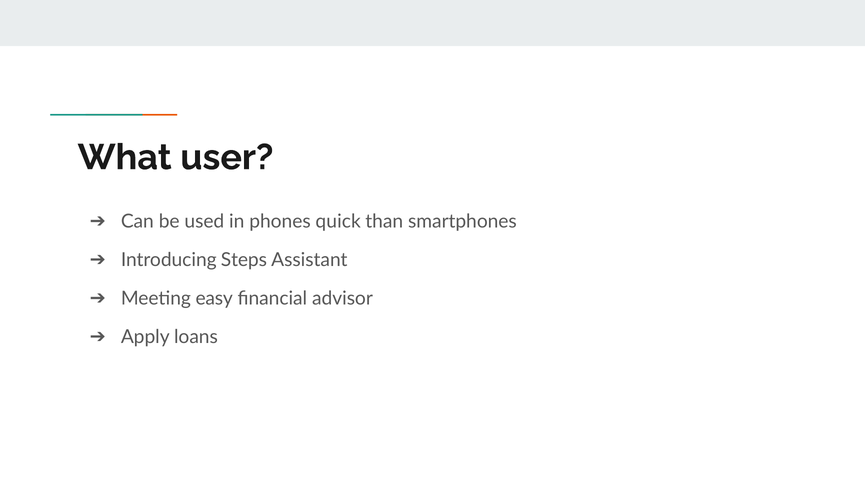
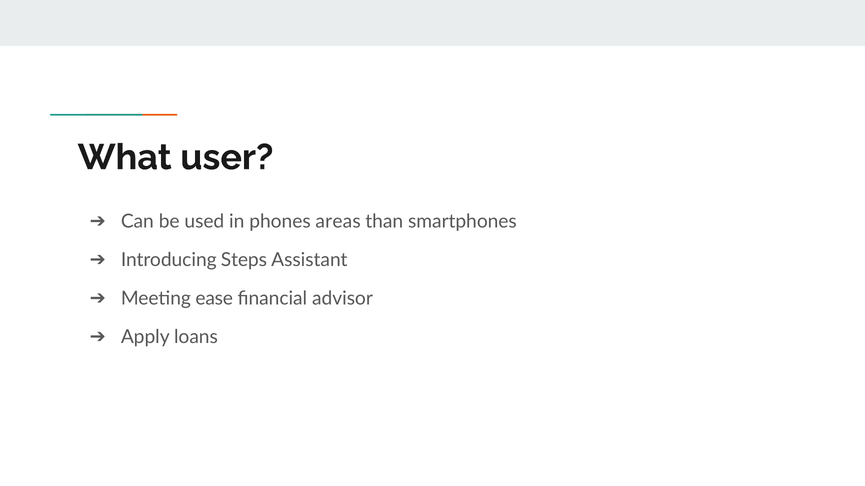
quick: quick -> areas (338, 222)
easy: easy -> ease (214, 299)
